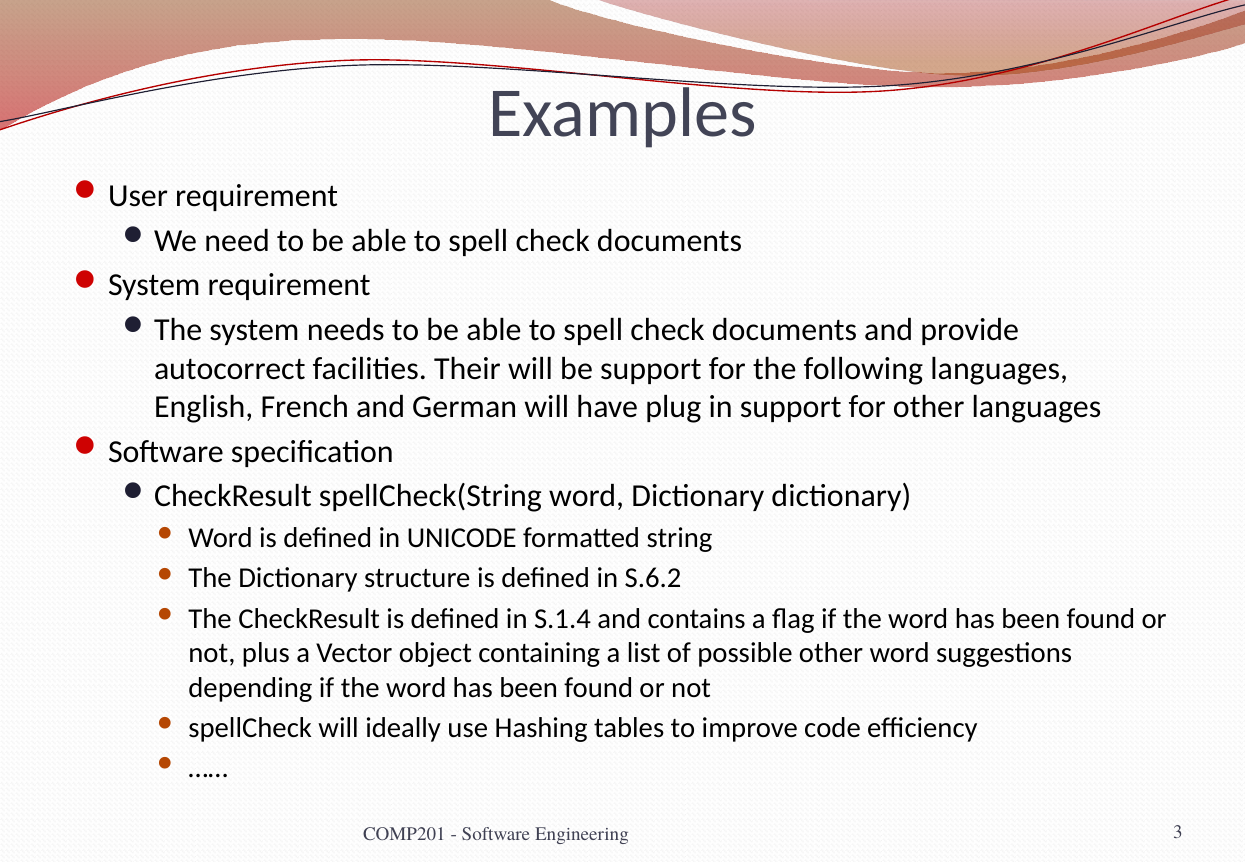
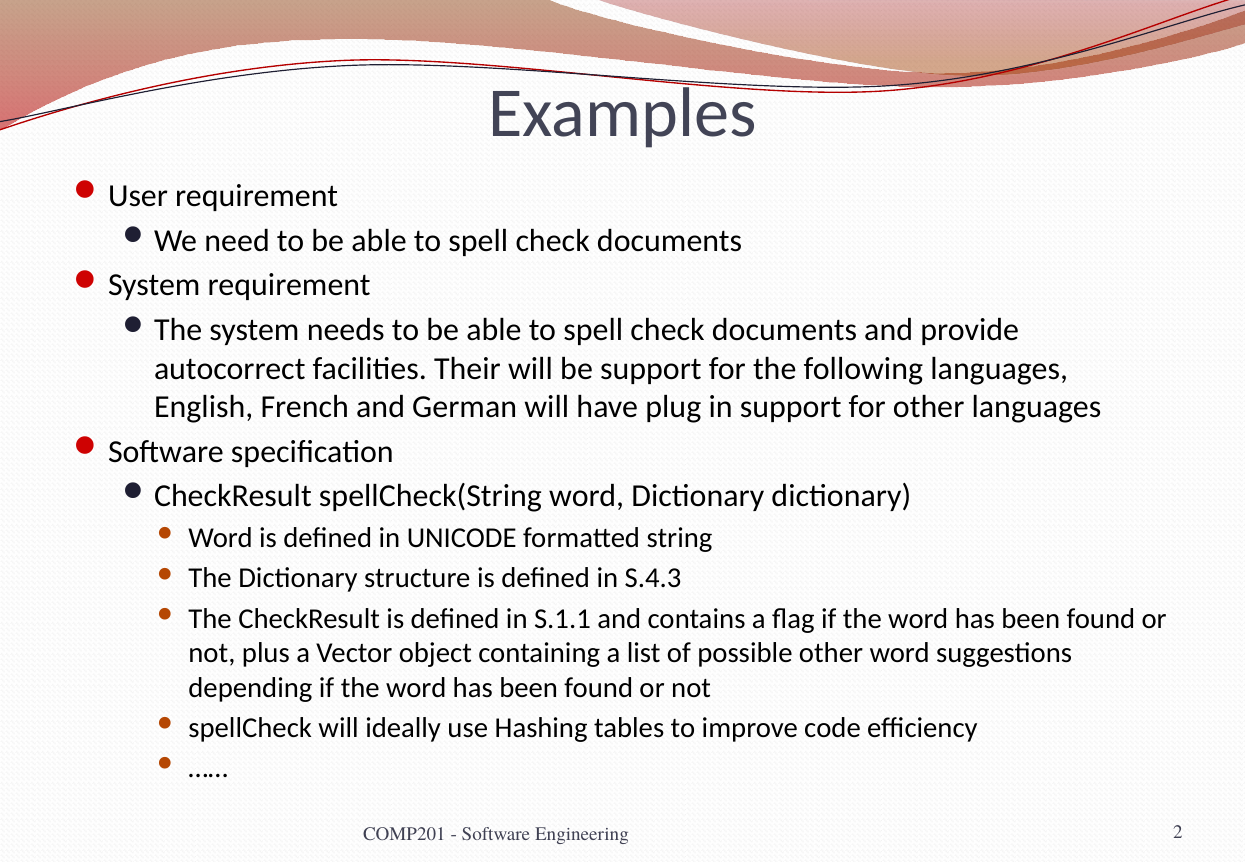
S.6.2: S.6.2 -> S.4.3 (653, 578)
S.1.4: S.1.4 -> S.1.1 (562, 619)
3: 3 -> 2 (1178, 832)
